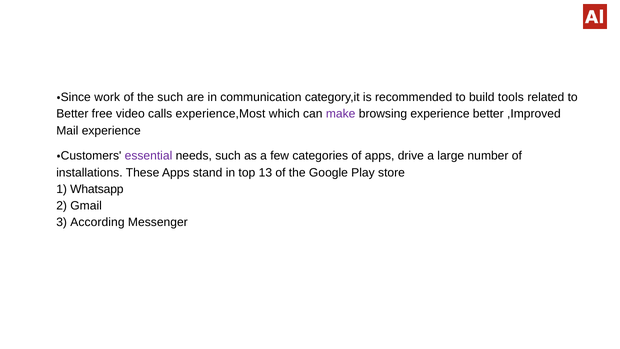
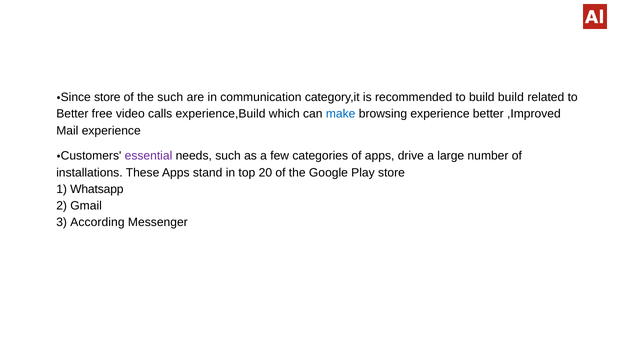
Since work: work -> store (107, 97)
build tools: tools -> build (511, 97)
experience,Most: experience,Most -> experience,Build (221, 114)
make colour: purple -> blue (341, 114)
13: 13 -> 20 (265, 172)
